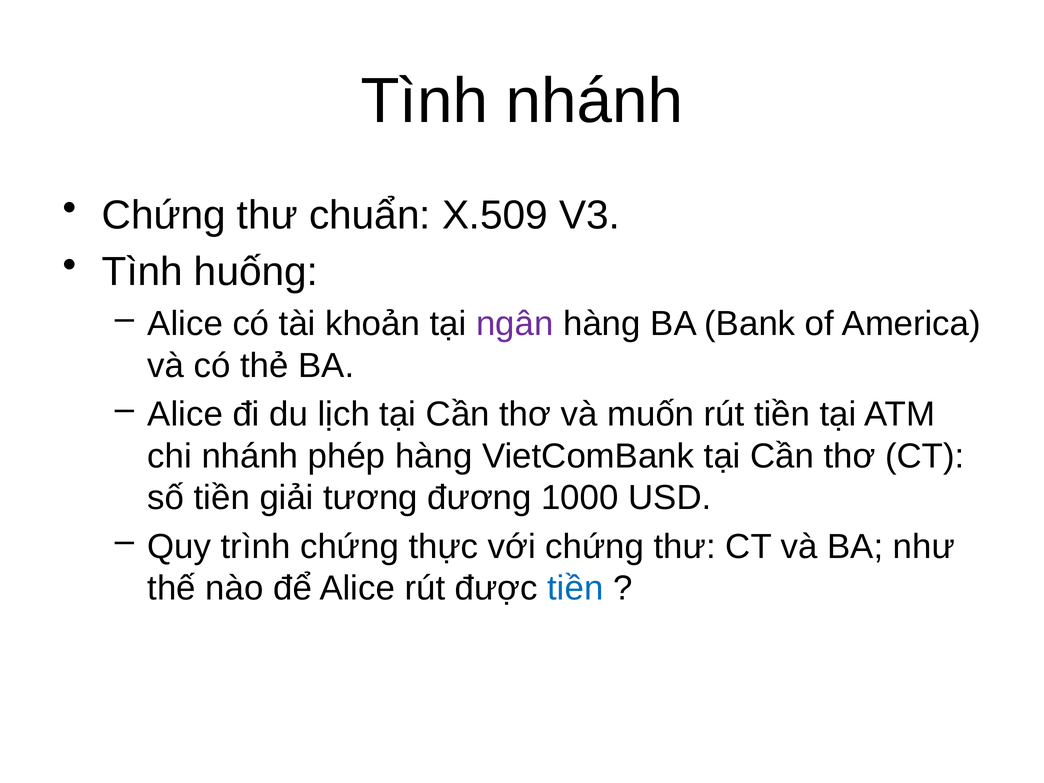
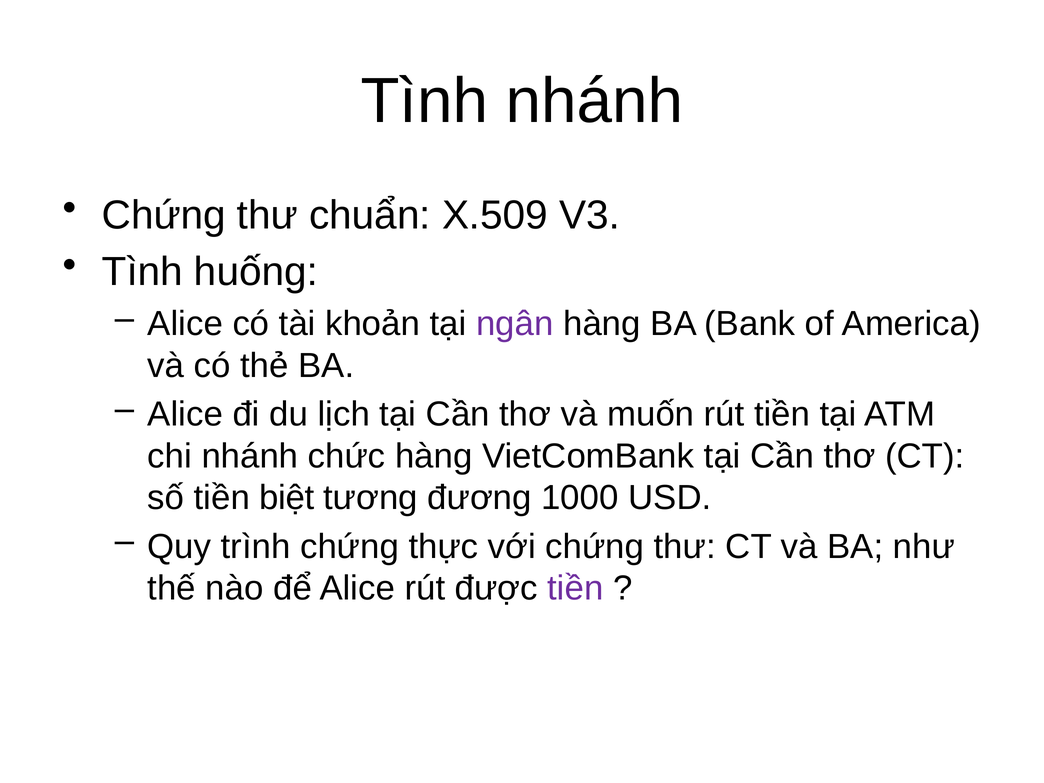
phép: phép -> chức (347, 456)
giải: giải -> biệt (287, 498)
tiền colour: blue -> purple (575, 588)
